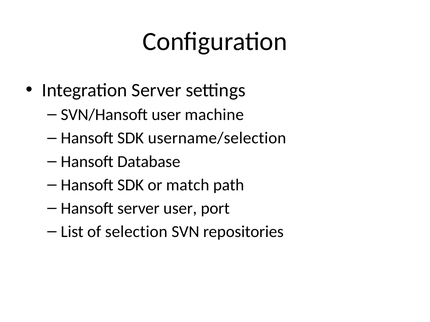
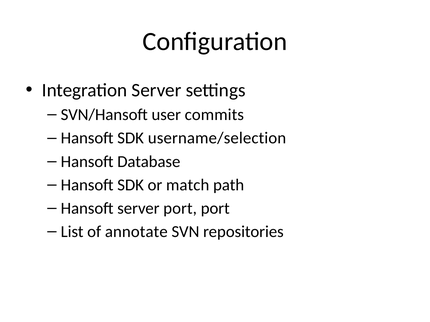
machine: machine -> commits (214, 115)
server user: user -> port (180, 209)
selection: selection -> annotate (136, 232)
